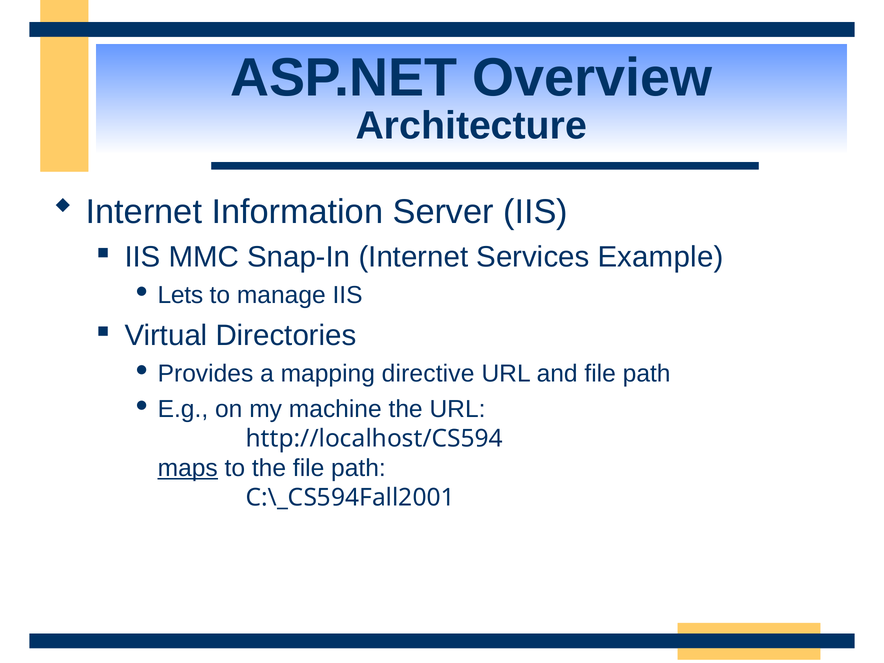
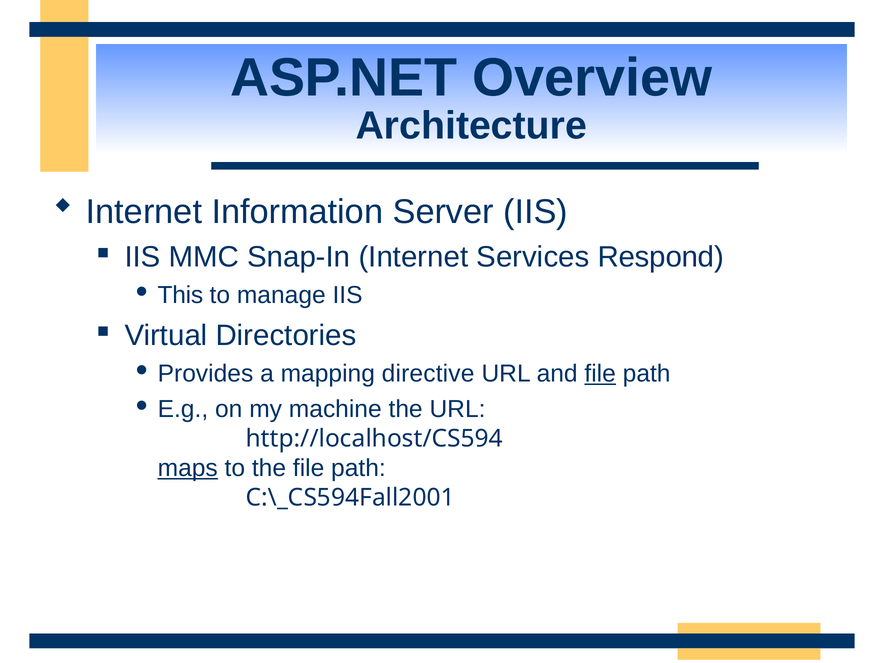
Example: Example -> Respond (661, 257)
Lets: Lets -> This (180, 295)
file underline: none -> present (600, 374)
